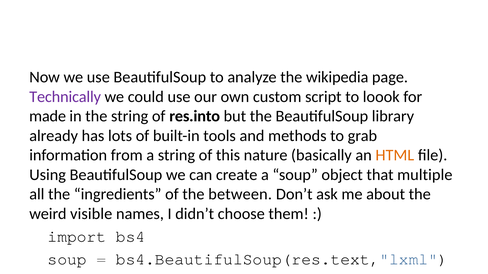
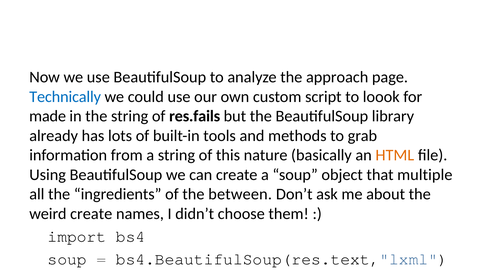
analyze the wikipedia: wikipedia -> approach (337, 77)
Technically colour: purple -> blue (65, 97)
res.into: res.into -> res.fails (195, 116)
weird visible: visible -> create (91, 214)
